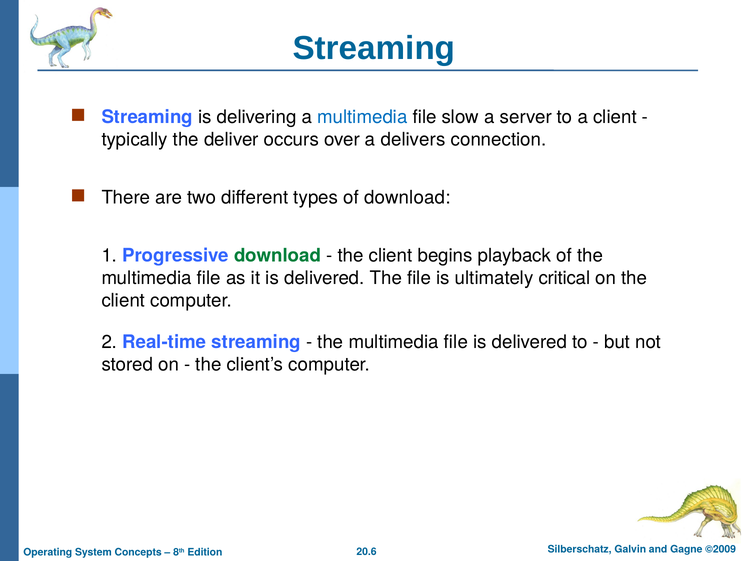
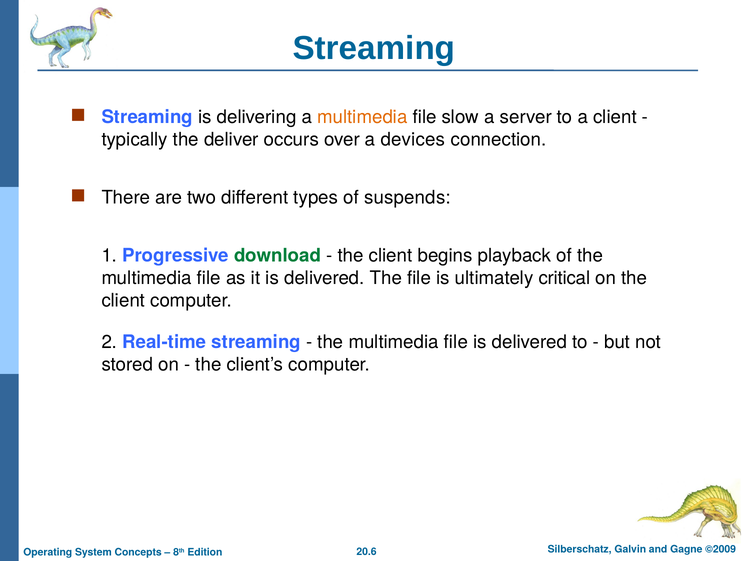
multimedia colour: blue -> orange (362, 117)
delivers: delivers -> devices (413, 140)
of download: download -> suspends (407, 198)
